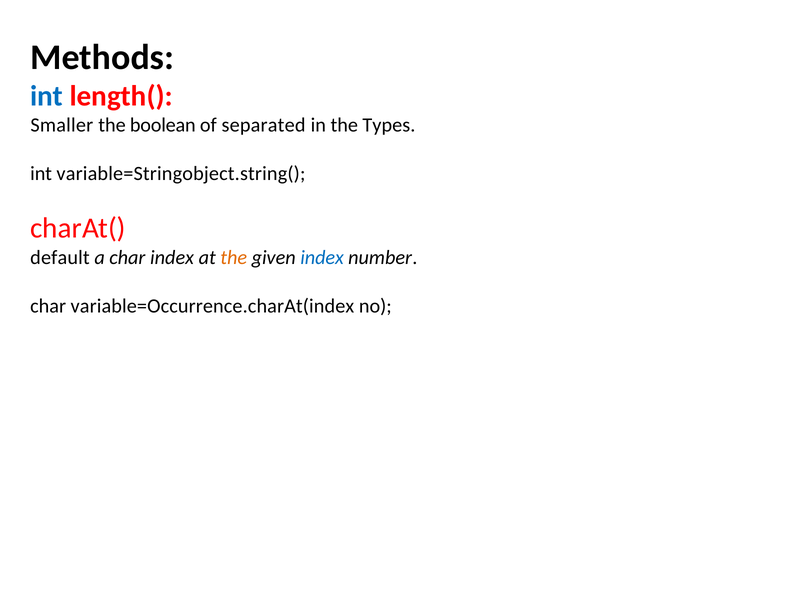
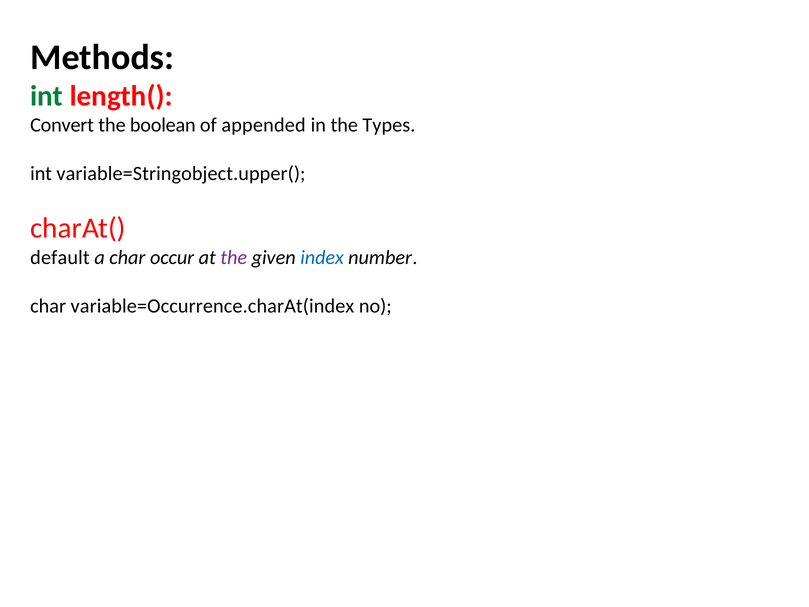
int colour: blue -> green (47, 96)
Smaller: Smaller -> Convert (62, 125)
separated: separated -> appended (264, 125)
variable=Stringobject.string(: variable=Stringobject.string( -> variable=Stringobject.upper( (181, 174)
char index: index -> occur (172, 257)
the colour: orange -> purple (234, 257)
